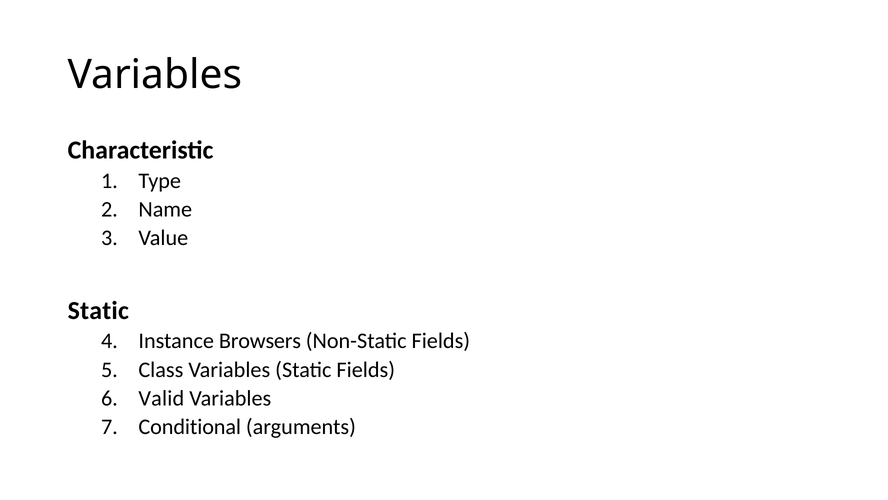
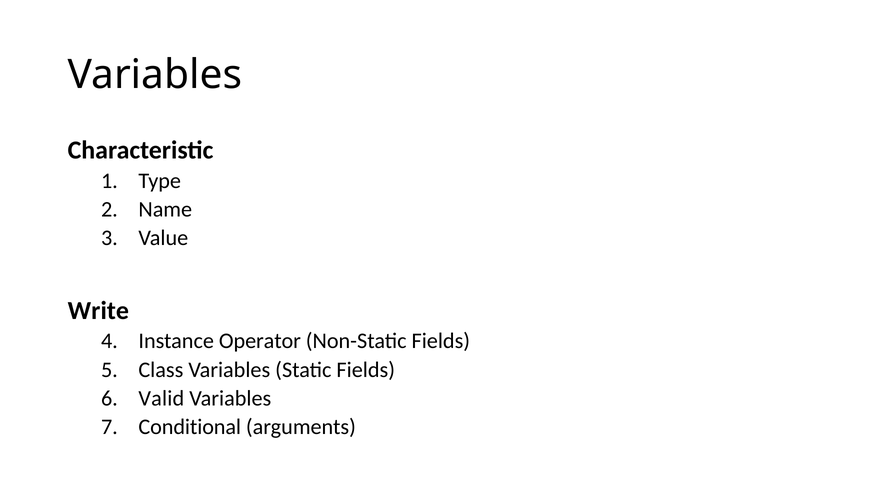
Static: Static -> Write (98, 310)
Browsers: Browsers -> Operator (260, 341)
